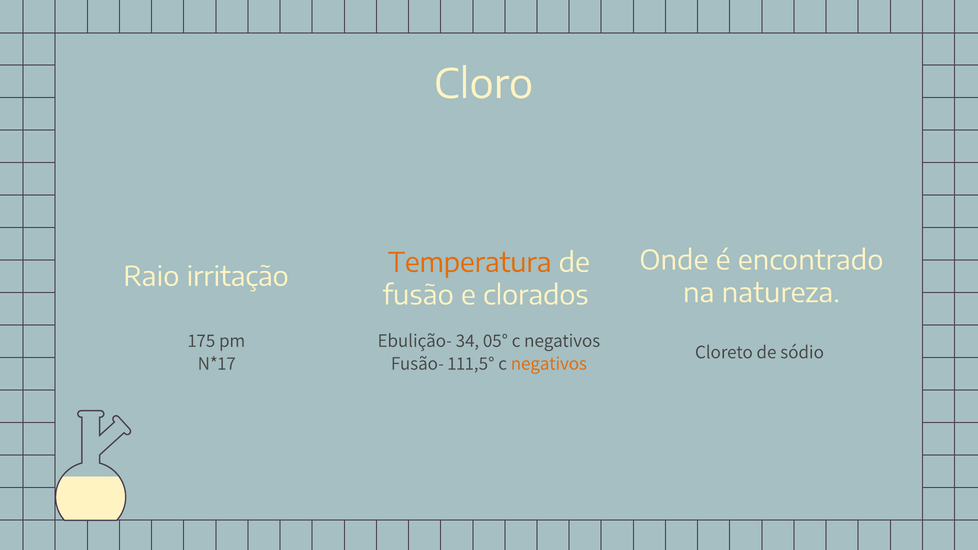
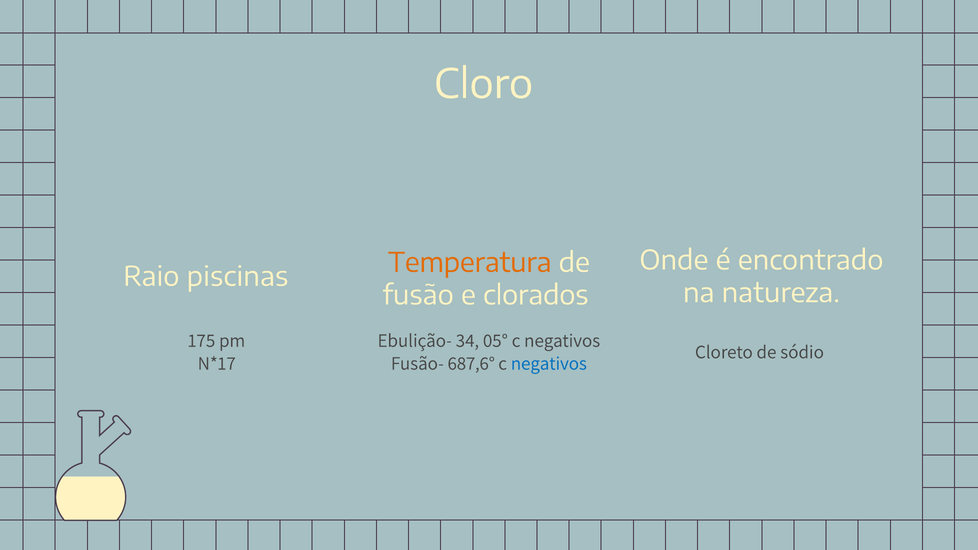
irritação: irritação -> piscinas (237, 277)
111,5°: 111,5° -> 687,6° (471, 363)
negativos colour: orange -> blue (549, 363)
